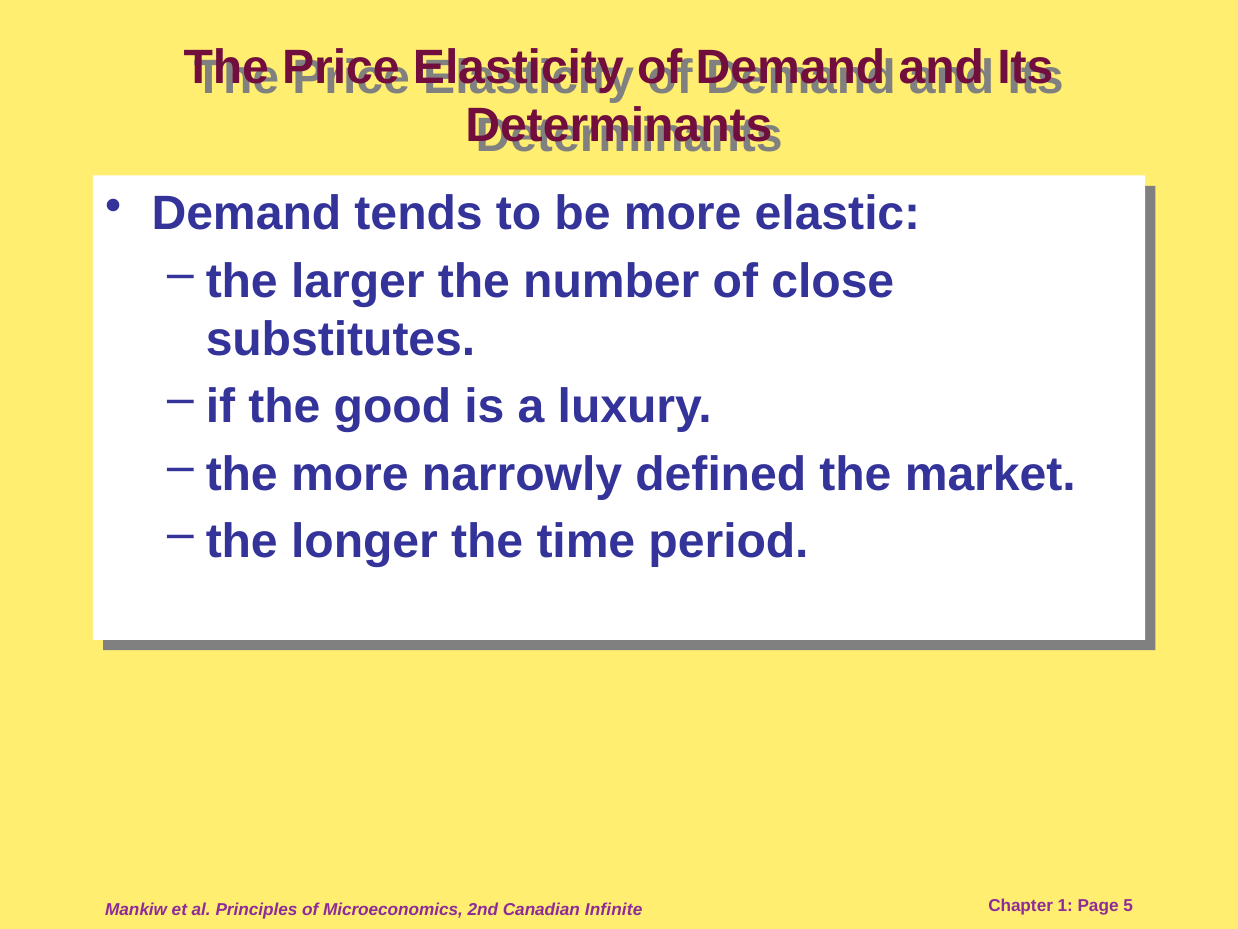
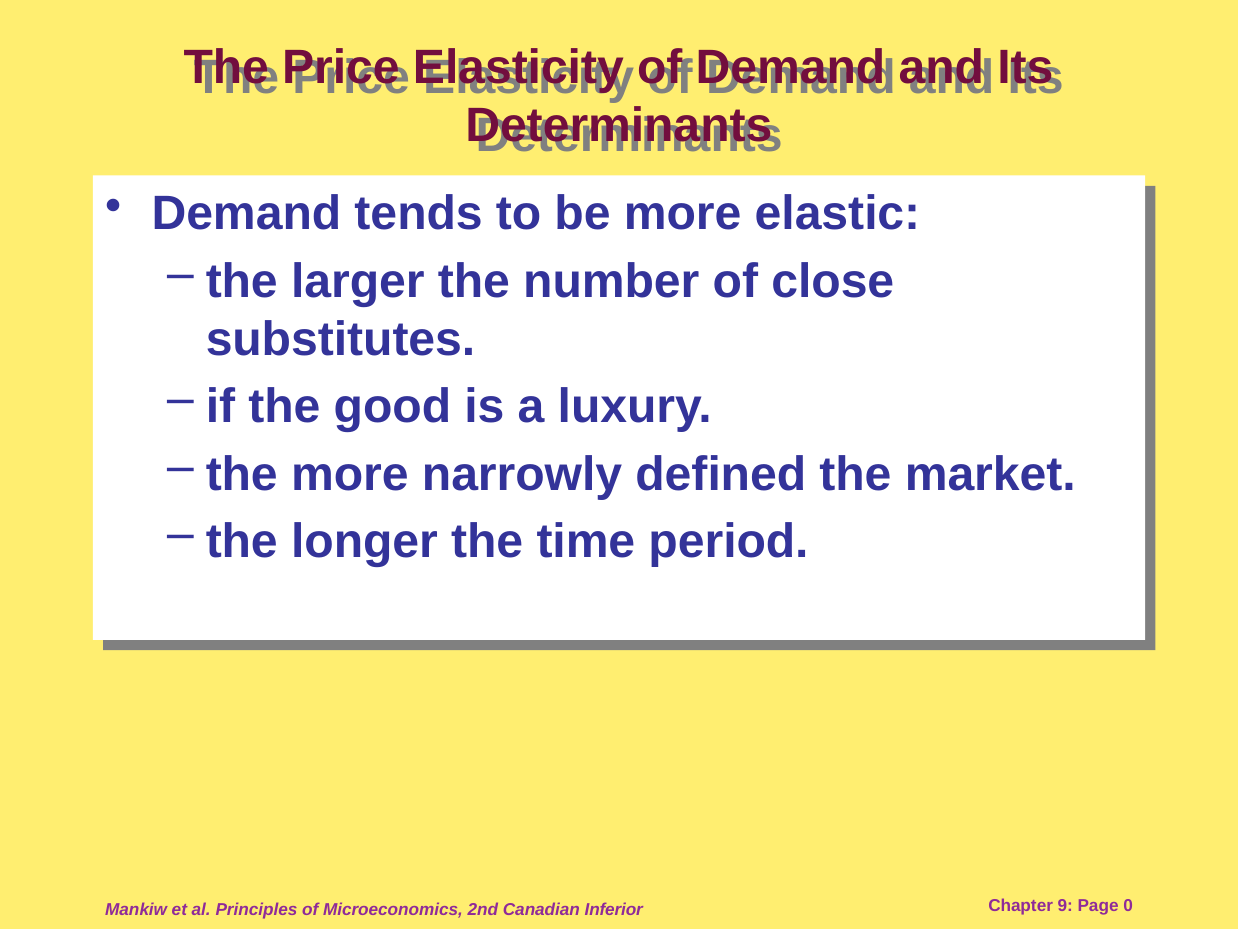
Infinite: Infinite -> Inferior (614, 909)
1: 1 -> 9 (1065, 905)
5: 5 -> 0 (1128, 905)
